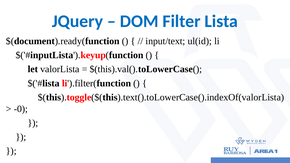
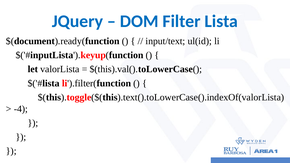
-0: -0 -> -4 (21, 109)
